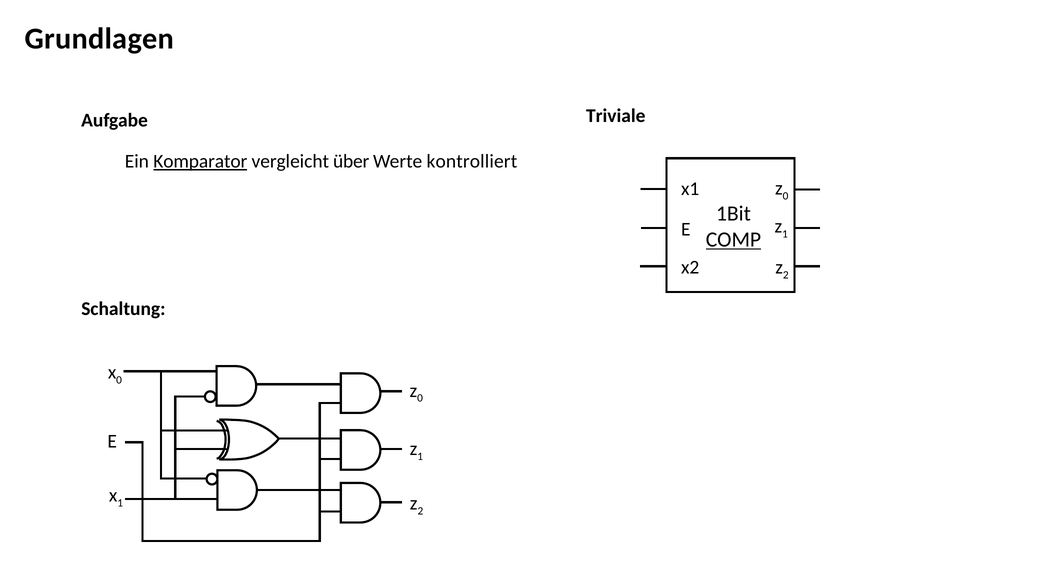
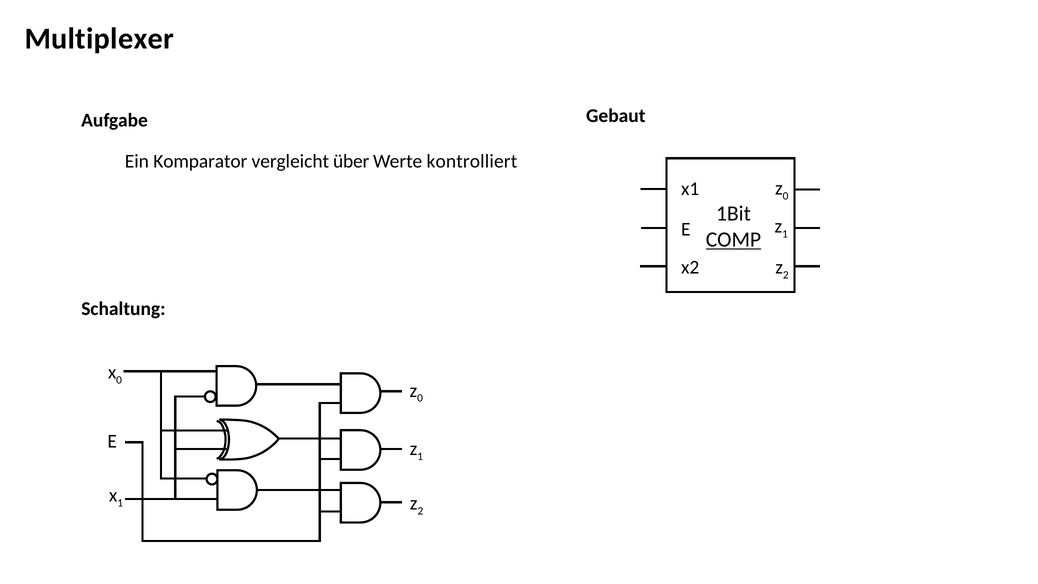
Grundlagen: Grundlagen -> Multiplexer (99, 39)
Triviale: Triviale -> Gebaut (616, 116)
Komparator underline: present -> none (200, 161)
